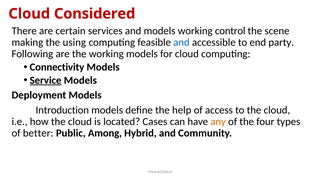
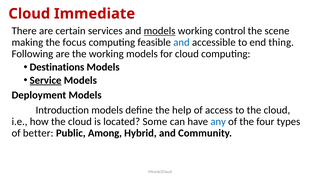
Considered: Considered -> Immediate (95, 14)
models underline: none -> present (160, 31)
using: using -> focus (74, 42)
party: party -> thing (281, 42)
Connectivity: Connectivity -> Destinations (57, 67)
Cases: Cases -> Some (155, 122)
any colour: orange -> blue (218, 122)
